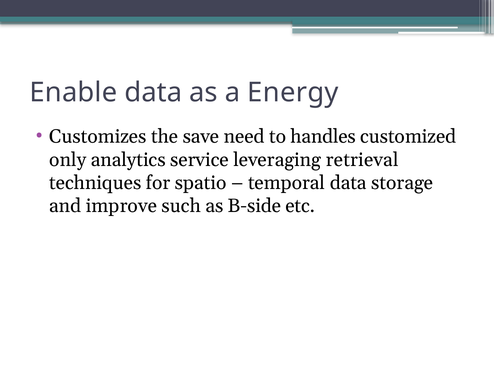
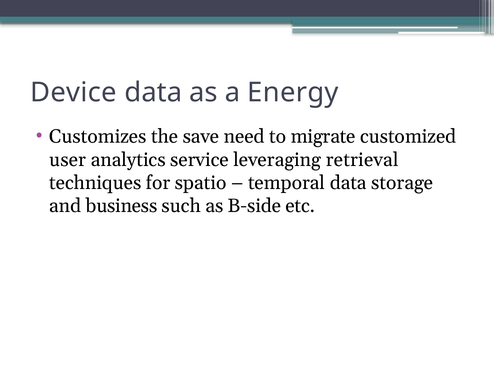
Enable: Enable -> Device (73, 92)
handles: handles -> migrate (323, 137)
only: only -> user (68, 160)
improve: improve -> business (122, 206)
